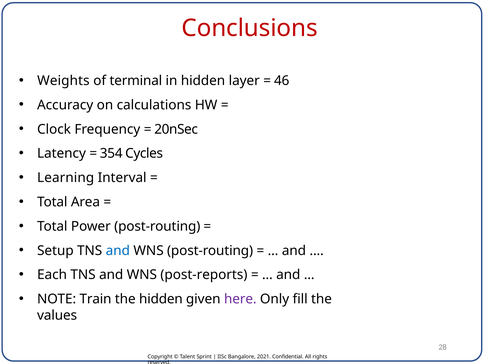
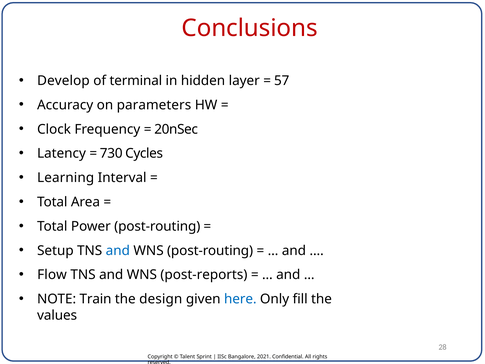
Weights: Weights -> Develop (63, 81)
46: 46 -> 57 (282, 81)
calculations: calculations -> parameters (154, 105)
354: 354 -> 730 (111, 153)
Each: Each -> Flow (52, 275)
the hidden: hidden -> design (161, 299)
here colour: purple -> blue (240, 299)
